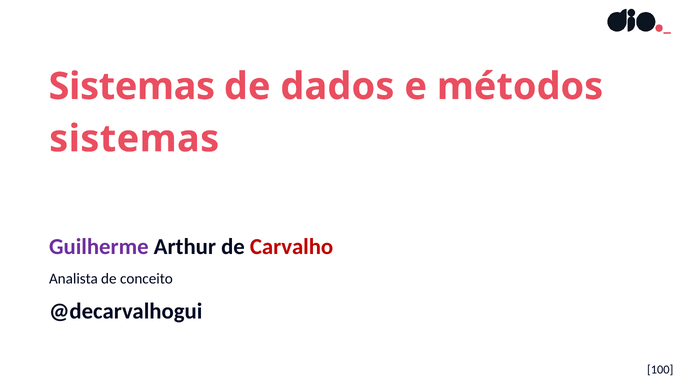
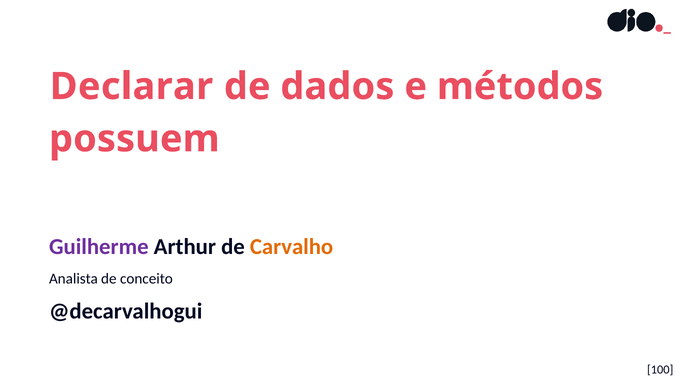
Sistemas: Sistemas -> Declarar (131, 87)
sistemas: sistemas -> possuem (134, 139)
Carvalho colour: red -> orange (292, 247)
